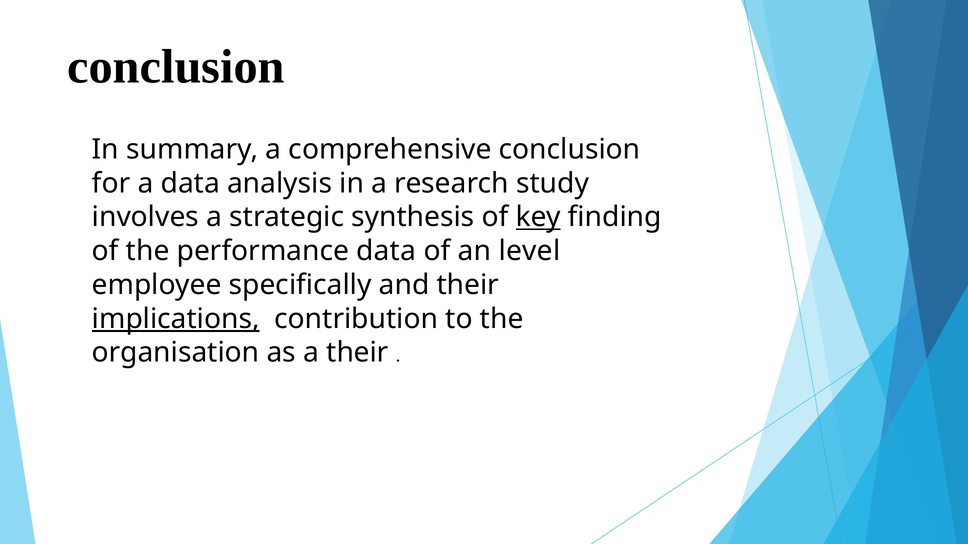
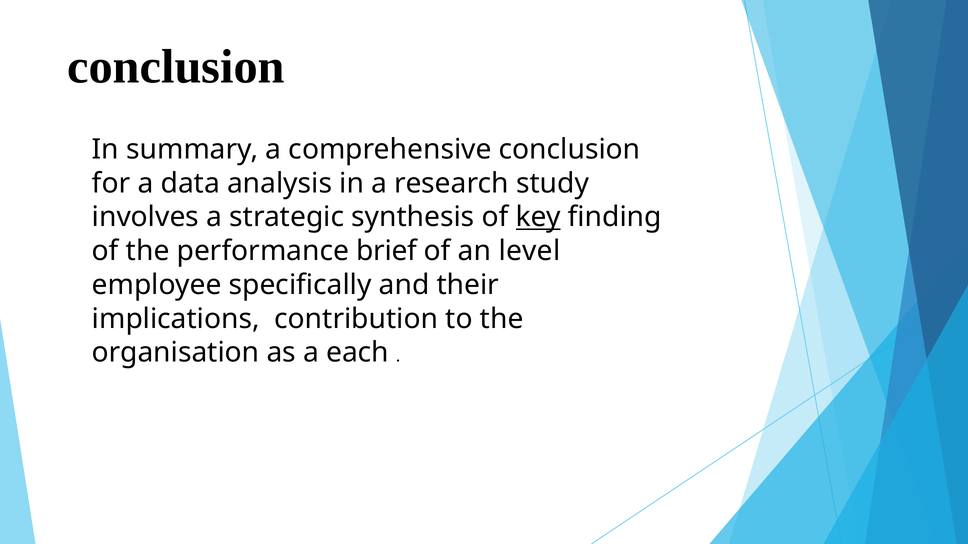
performance data: data -> brief (387, 251)
implications underline: present -> none (176, 319)
a their: their -> each (357, 353)
